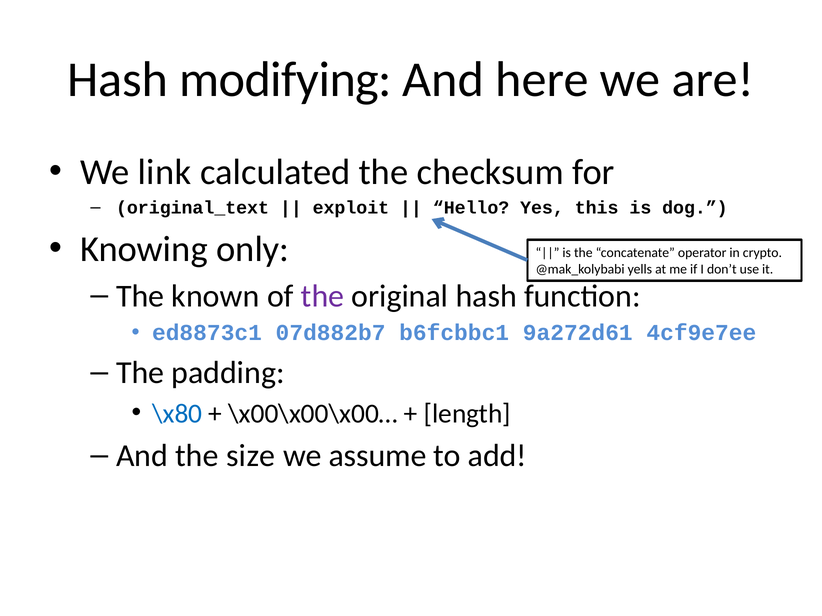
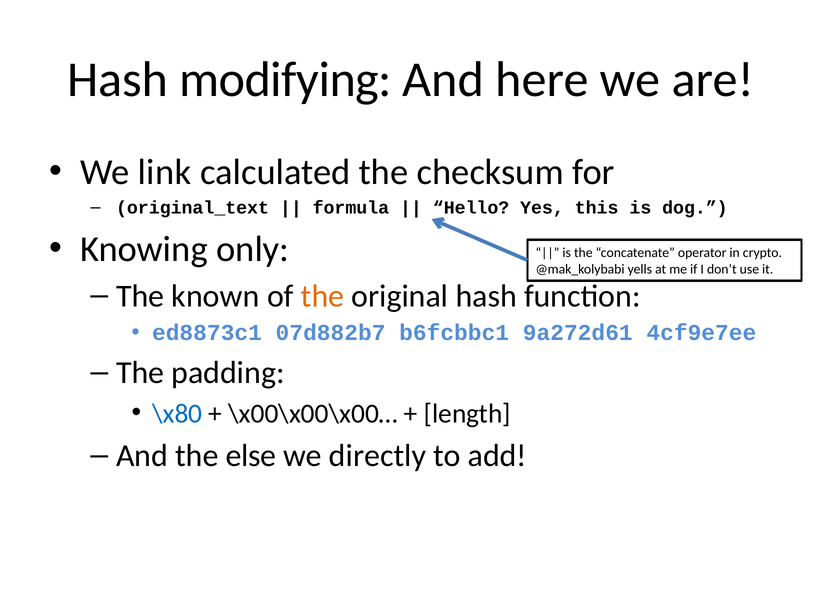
exploit: exploit -> formula (351, 208)
the colour: purple -> orange (323, 296)
size: size -> else (251, 456)
assume: assume -> directly (378, 456)
